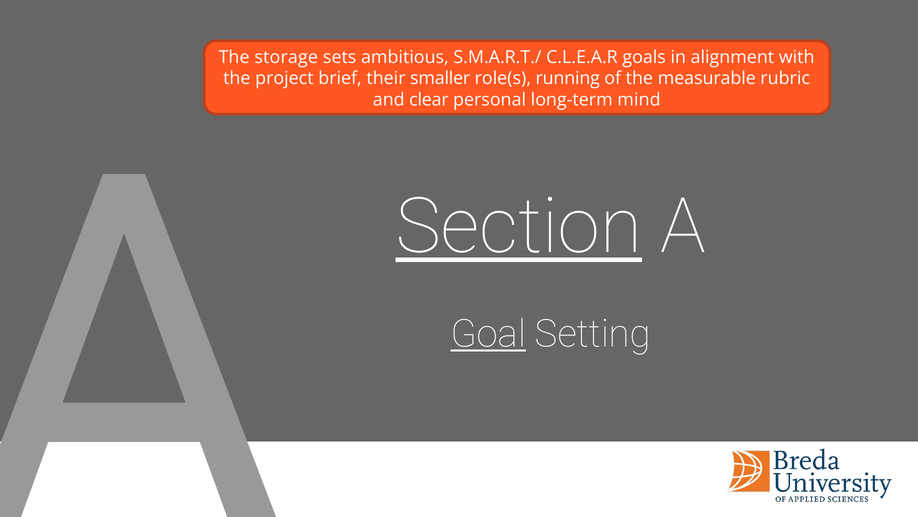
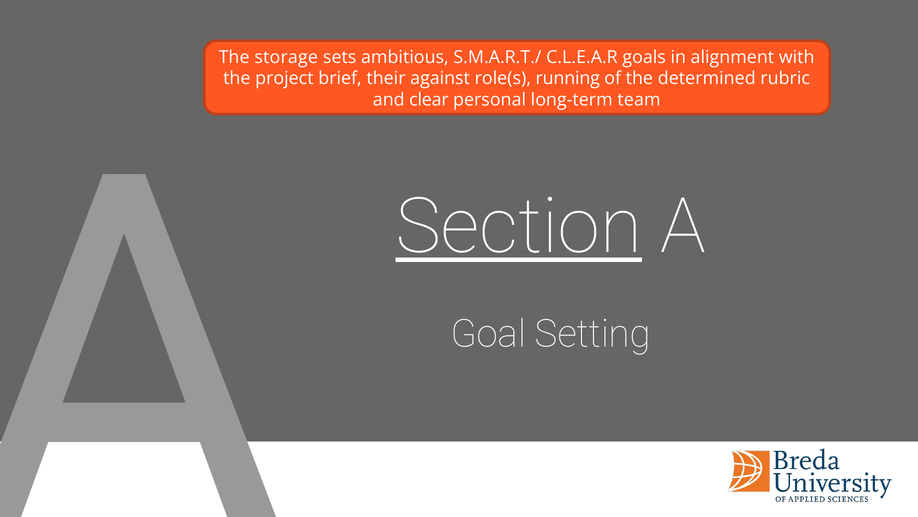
smaller: smaller -> against (440, 78)
measurable: measurable -> determined (707, 78)
mind: mind -> team (639, 100)
Goal underline: present -> none (488, 334)
